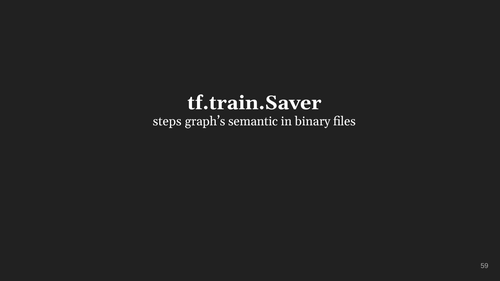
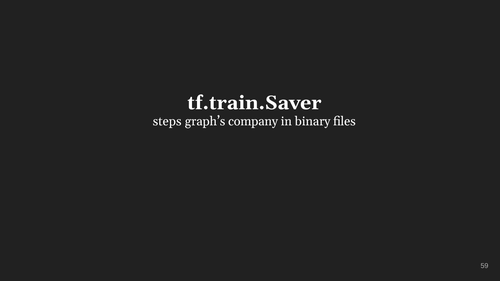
semantic: semantic -> company (253, 122)
